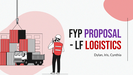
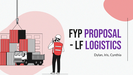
Logistics colour: red -> purple (103, 45)
